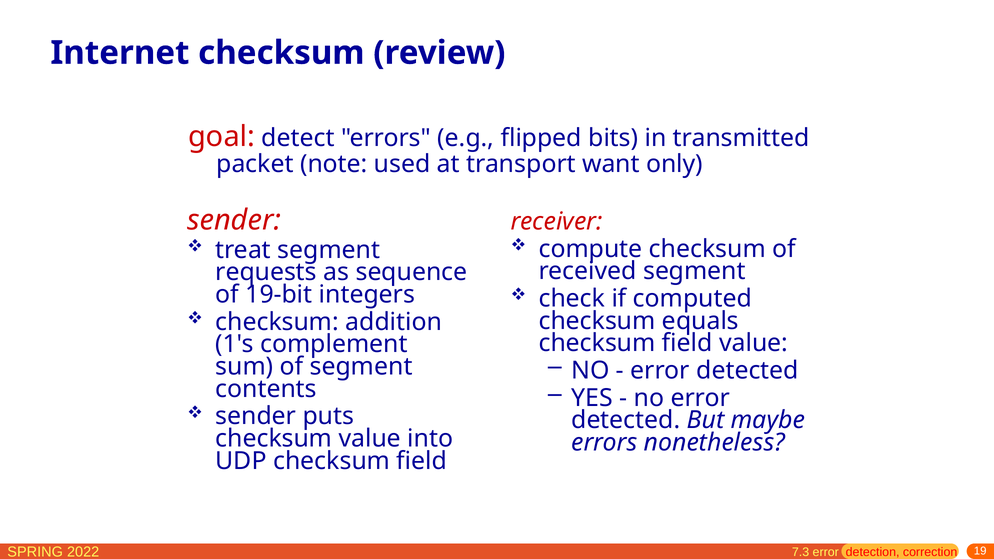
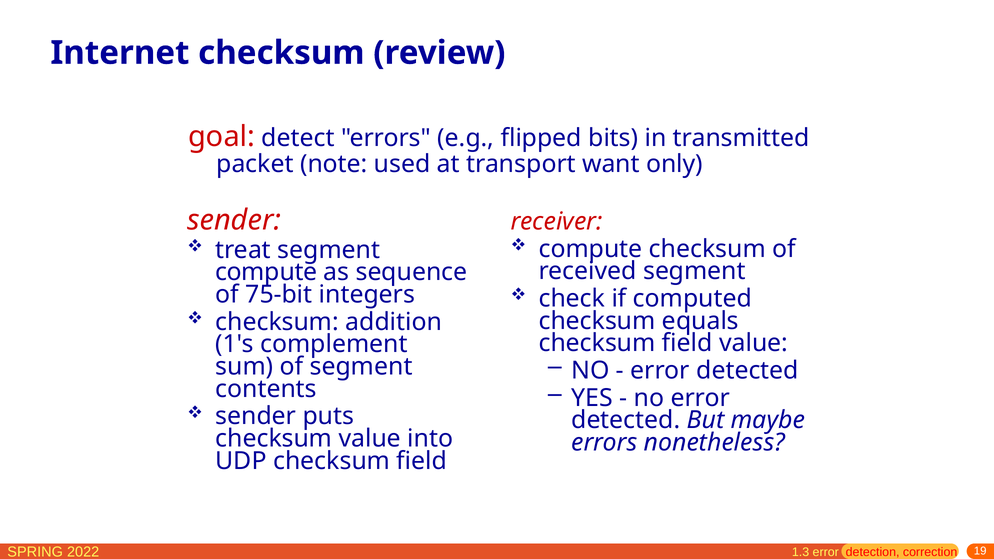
requests: requests -> compute (266, 272)
19-bit: 19-bit -> 75-bit (279, 295)
7.3: 7.3 -> 1.3 (801, 552)
